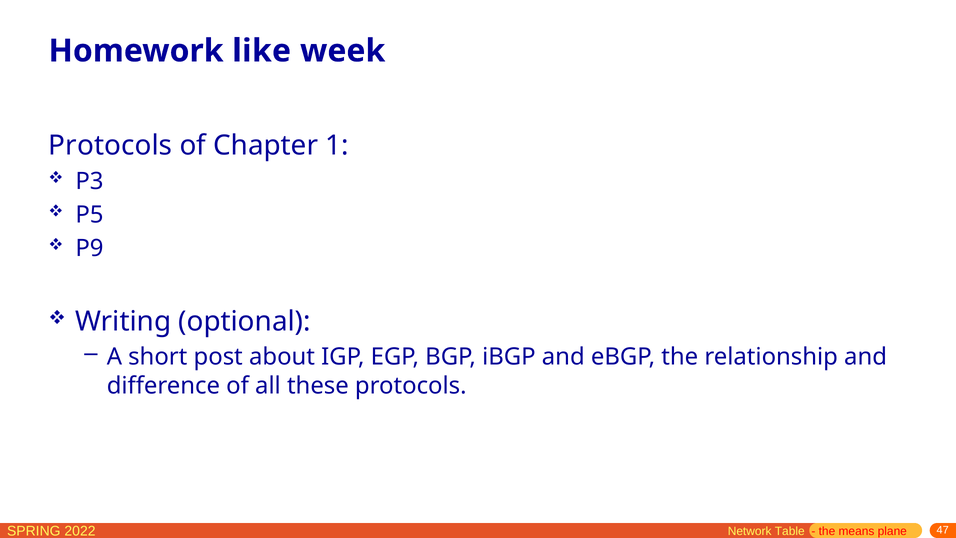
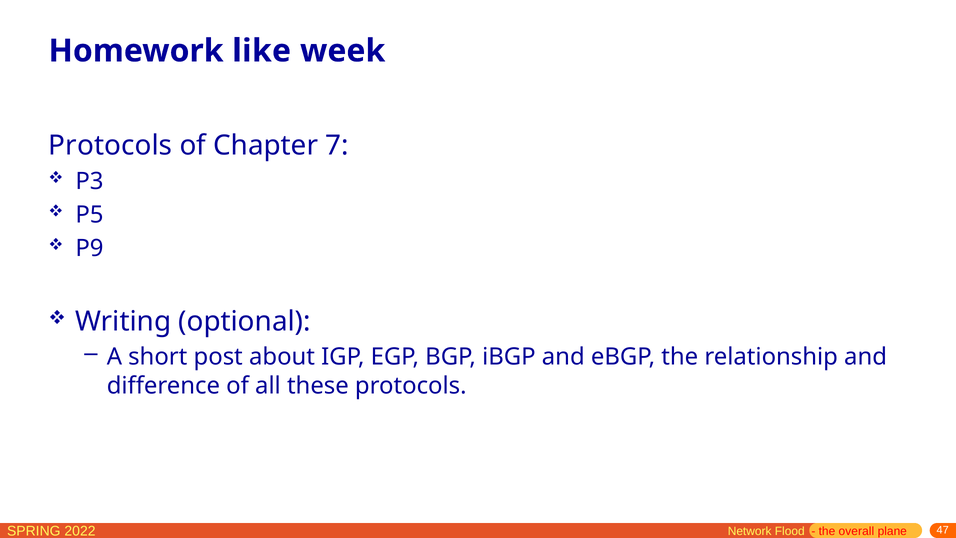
1: 1 -> 7 (337, 146)
Table: Table -> Flood (790, 531)
means: means -> overall (856, 531)
